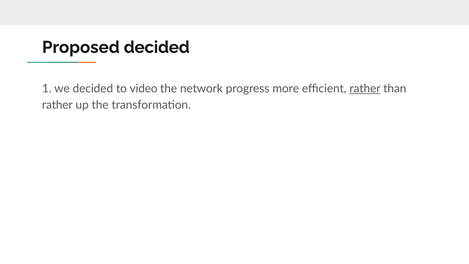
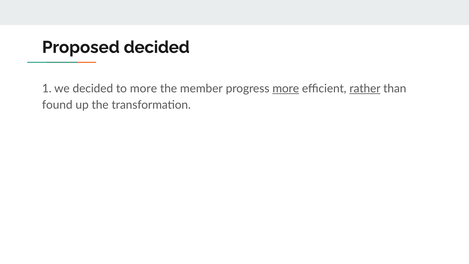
to video: video -> more (143, 89)
network: network -> member (201, 89)
more underline: none -> present (286, 89)
rather: rather -> found (57, 105)
